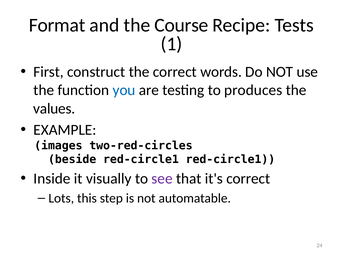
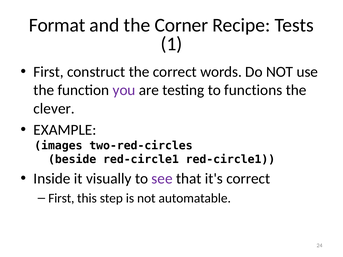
Course: Course -> Corner (181, 25)
you colour: blue -> purple (124, 90)
produces: produces -> functions (253, 90)
values: values -> clever (54, 109)
Lots: Lots -> First (61, 198)
